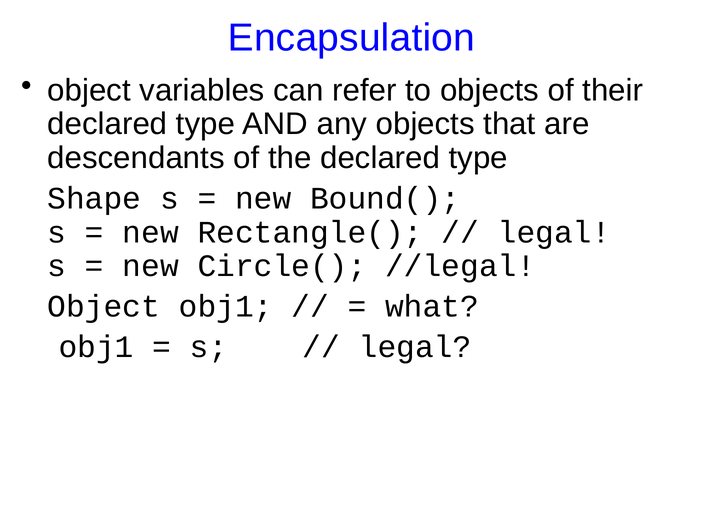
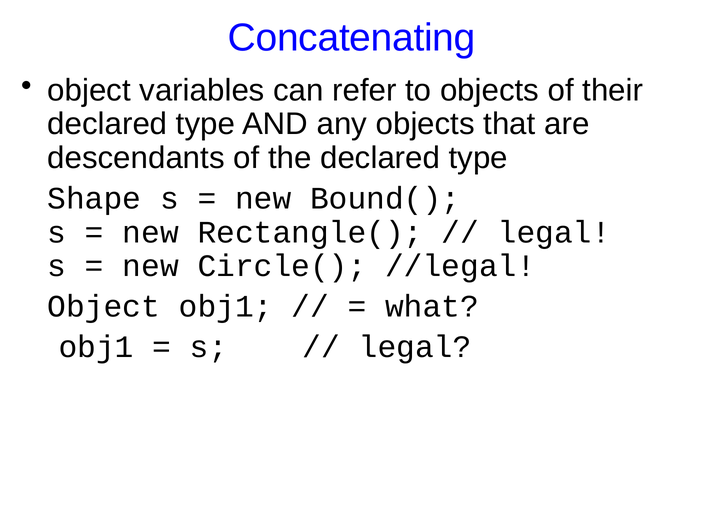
Encapsulation: Encapsulation -> Concatenating (352, 38)
